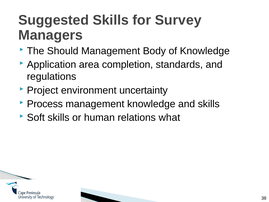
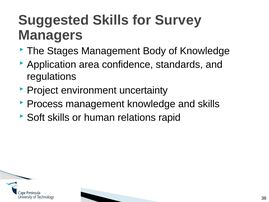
Should: Should -> Stages (63, 51)
completion: completion -> confidence (128, 64)
what: what -> rapid (170, 117)
